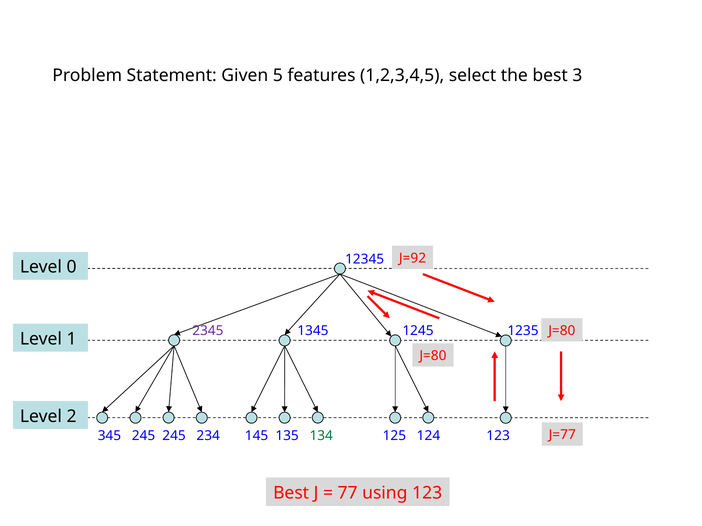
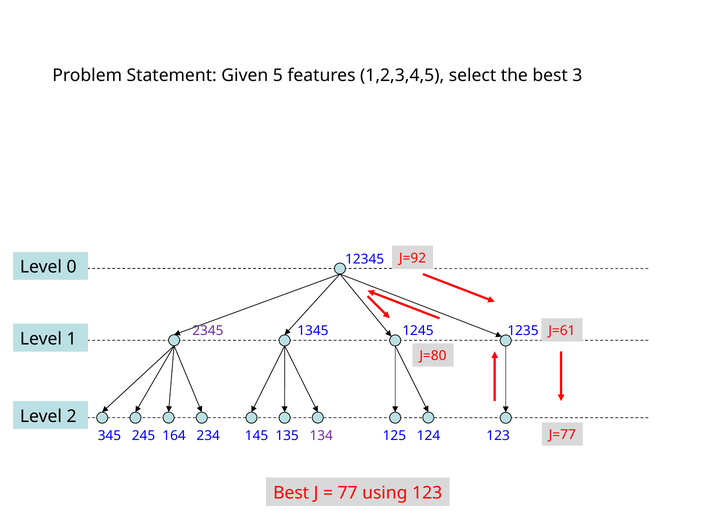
J=80: J=80 -> J=61 (562, 331)
245 245: 245 -> 164 (174, 436)
134 colour: green -> purple (321, 436)
